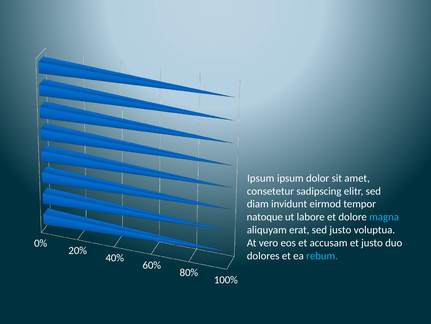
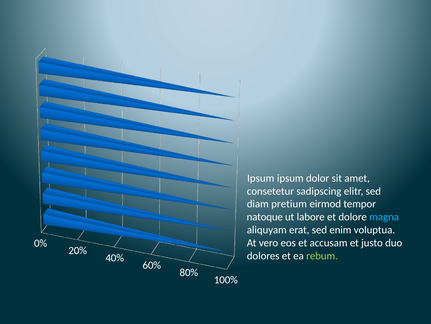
invidunt: invidunt -> pretium (289, 204)
sed justo: justo -> enim (340, 229)
rebum colour: light blue -> light green (322, 255)
